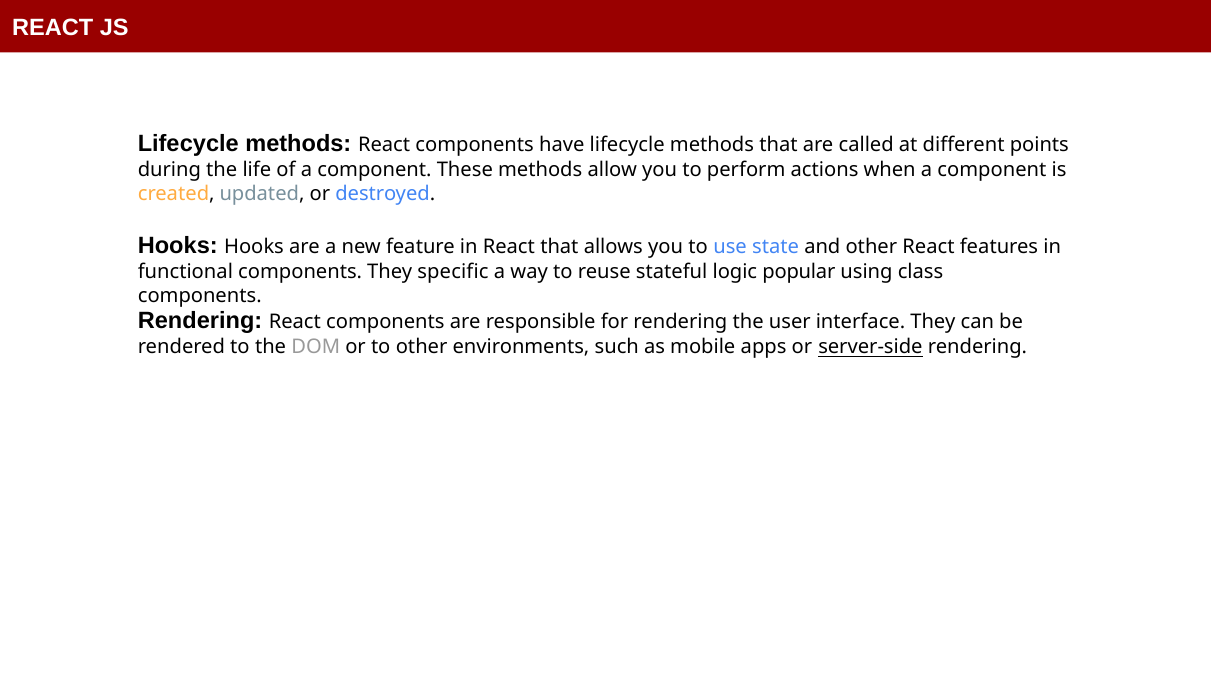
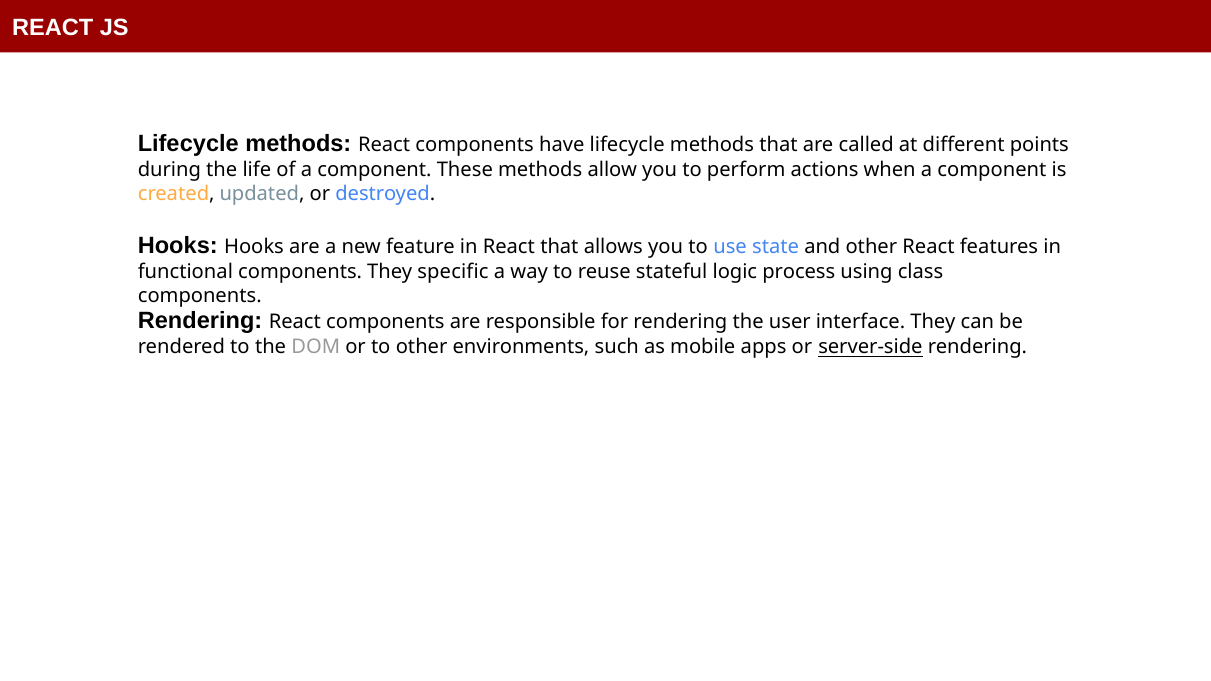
popular: popular -> process (799, 272)
